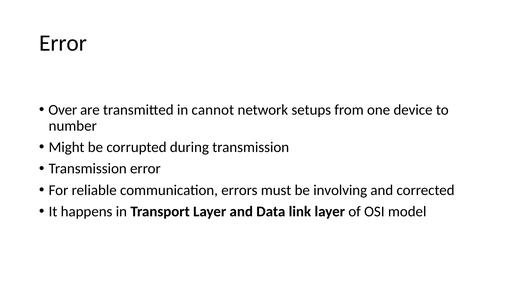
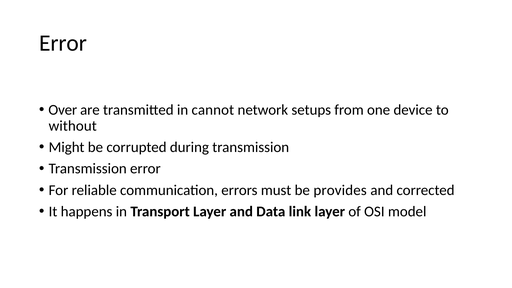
number: number -> without (73, 126)
involving: involving -> provides (340, 190)
